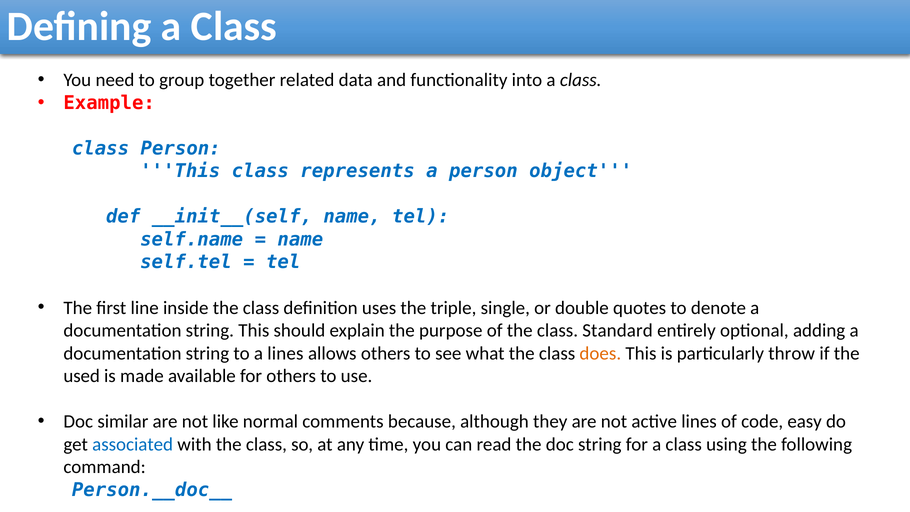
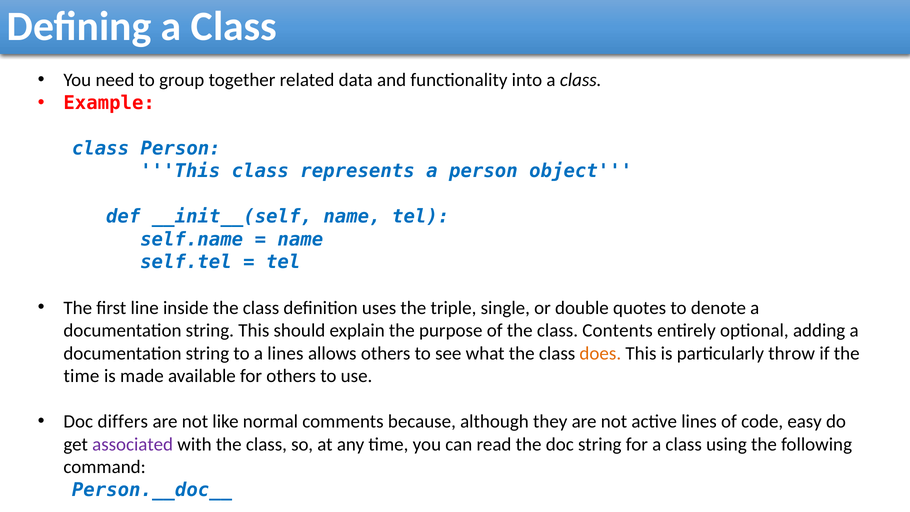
Standard: Standard -> Contents (617, 330)
used: used -> time (82, 376)
similar: similar -> differs (123, 421)
associated colour: blue -> purple (133, 444)
